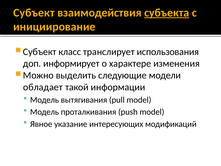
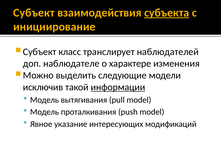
использования: использования -> наблюдателей (168, 52)
информирует: информирует -> наблюдателе (71, 63)
обладает: обладает -> исключив (43, 87)
информации underline: none -> present (118, 87)
